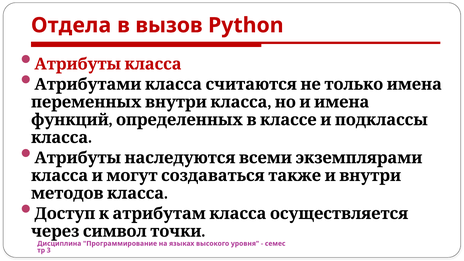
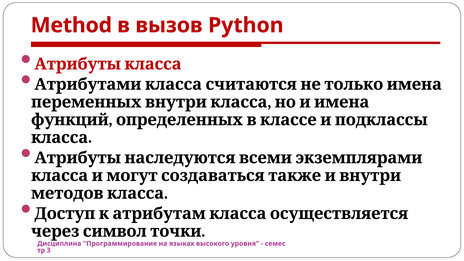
Отдела: Отдела -> Method (71, 25)
